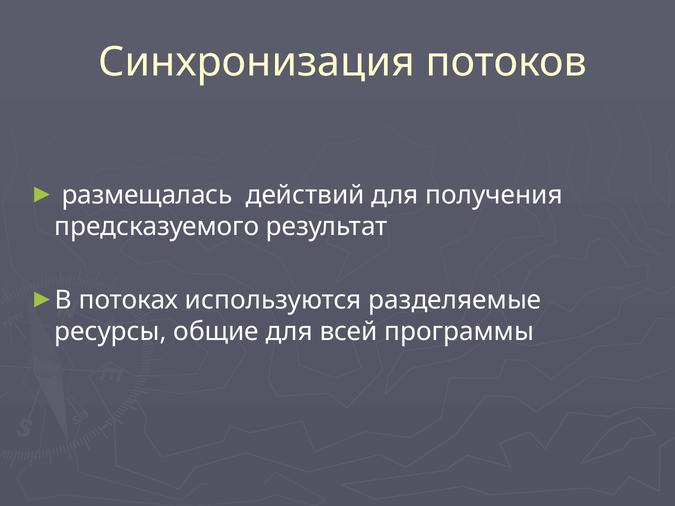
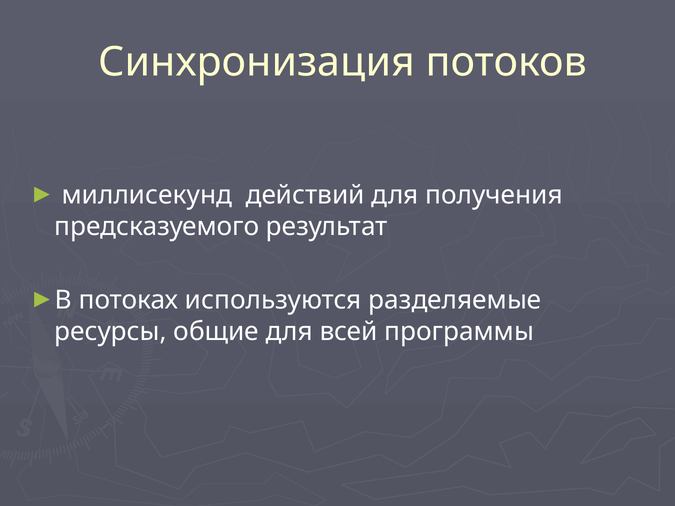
размещалась: размещалась -> миллисекунд (147, 195)
